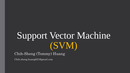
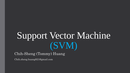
SVM colour: yellow -> light blue (64, 45)
